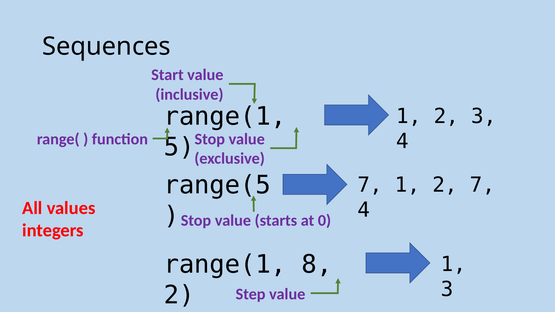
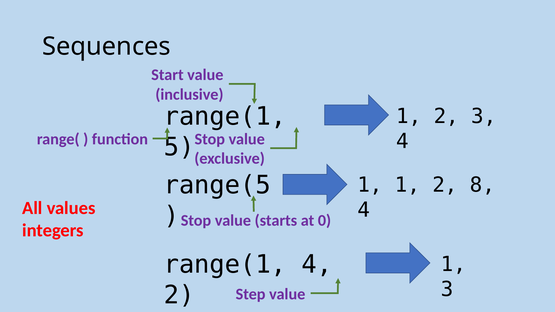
7: 7 -> 1 (370, 185)
2 7: 7 -> 8 (482, 185)
range(1 8: 8 -> 4 (317, 265)
